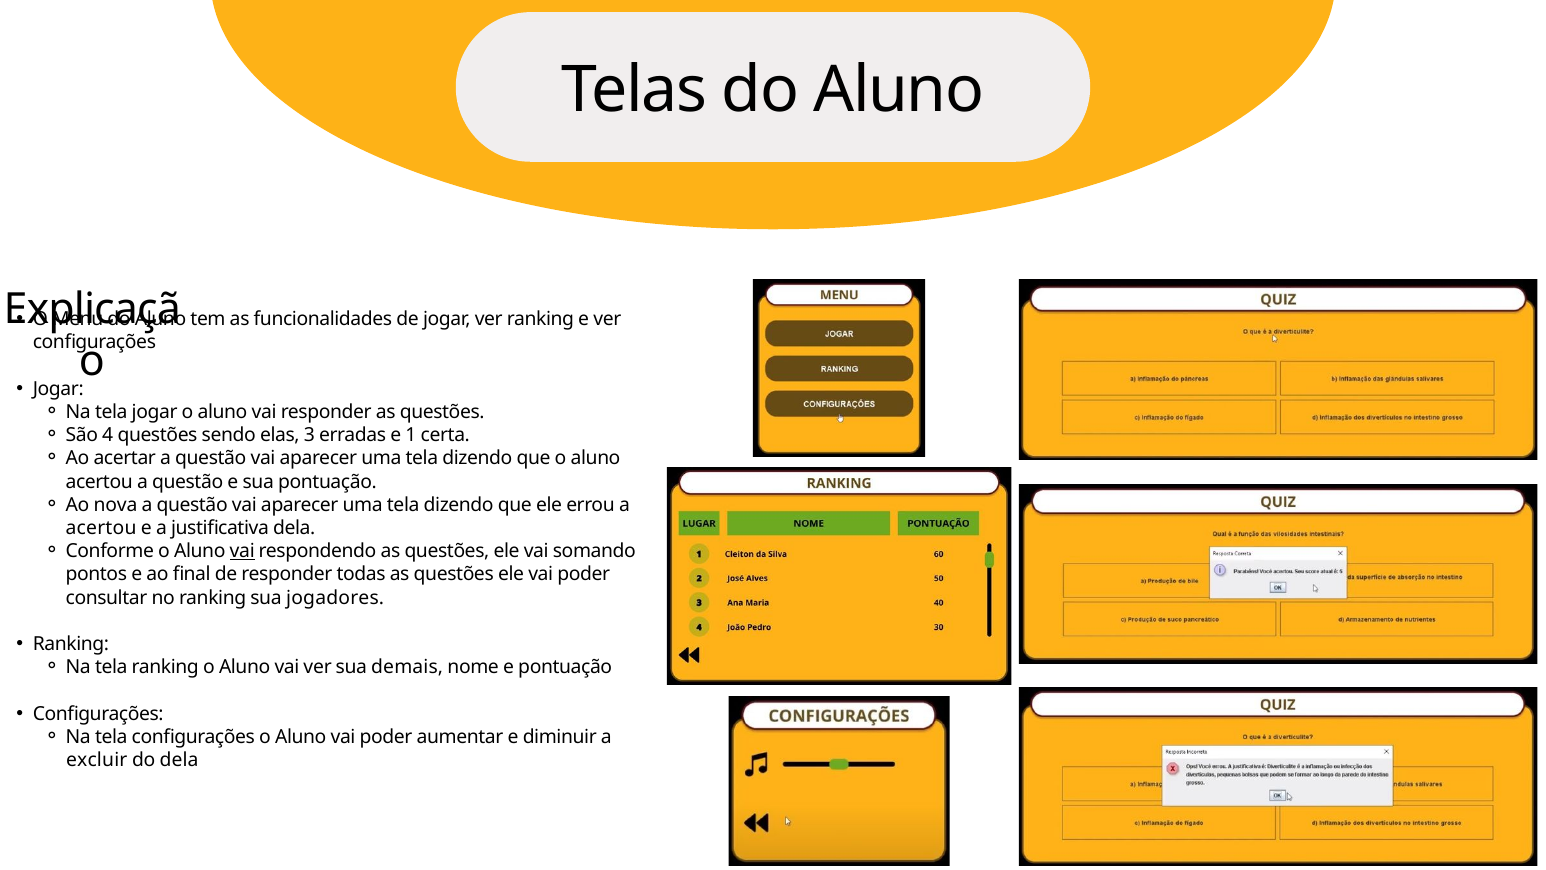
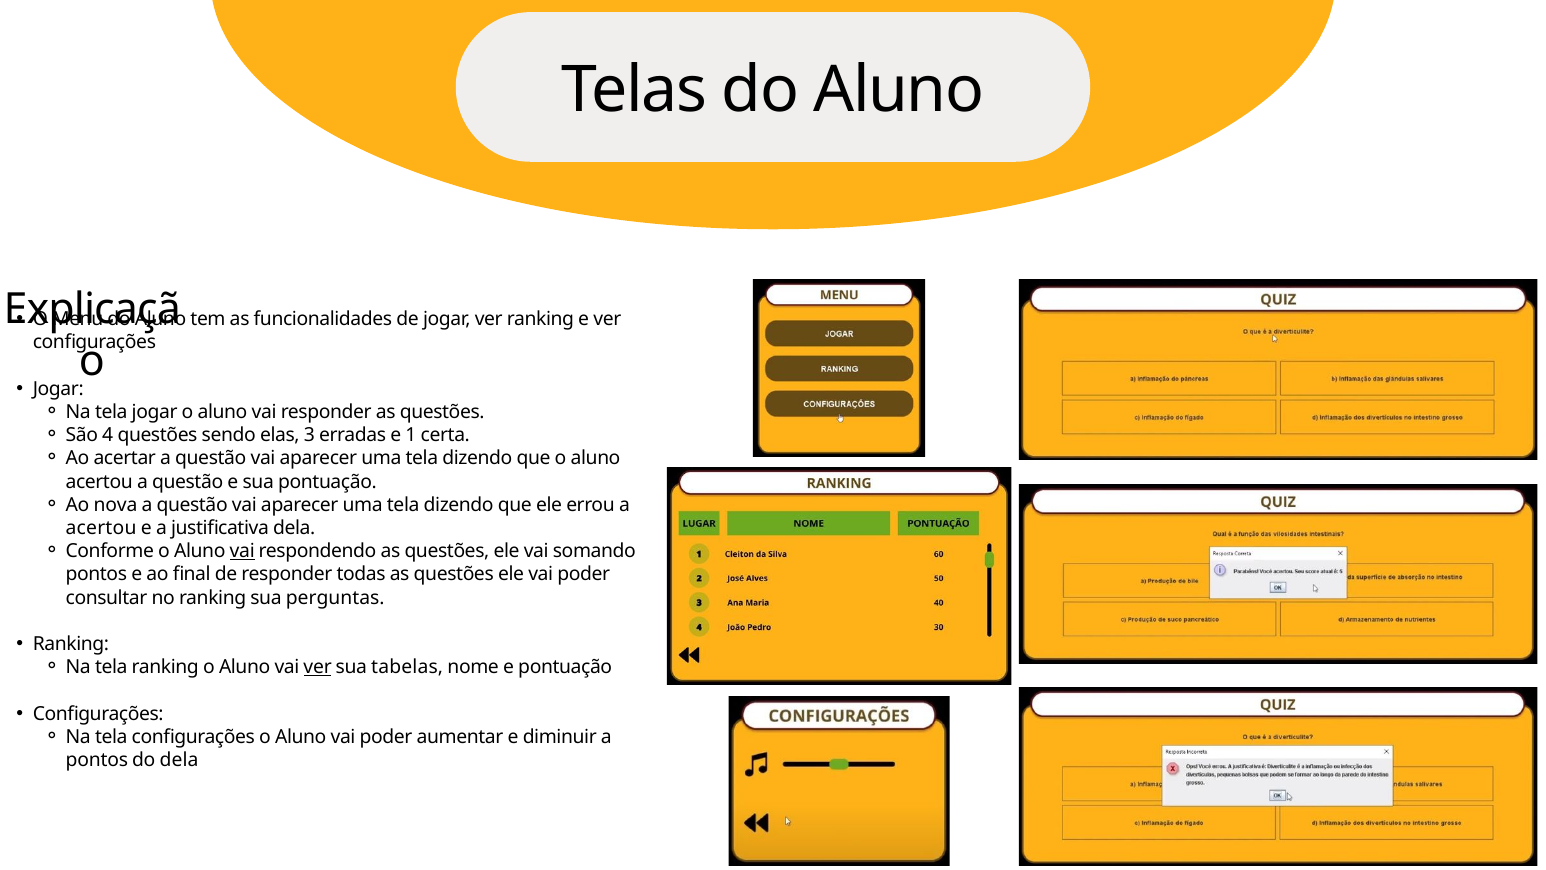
jogadores: jogadores -> perguntas (335, 597)
ver underline: none -> present (318, 667)
demais: demais -> tabelas (407, 667)
excluir: excluir -> pontos (97, 760)
